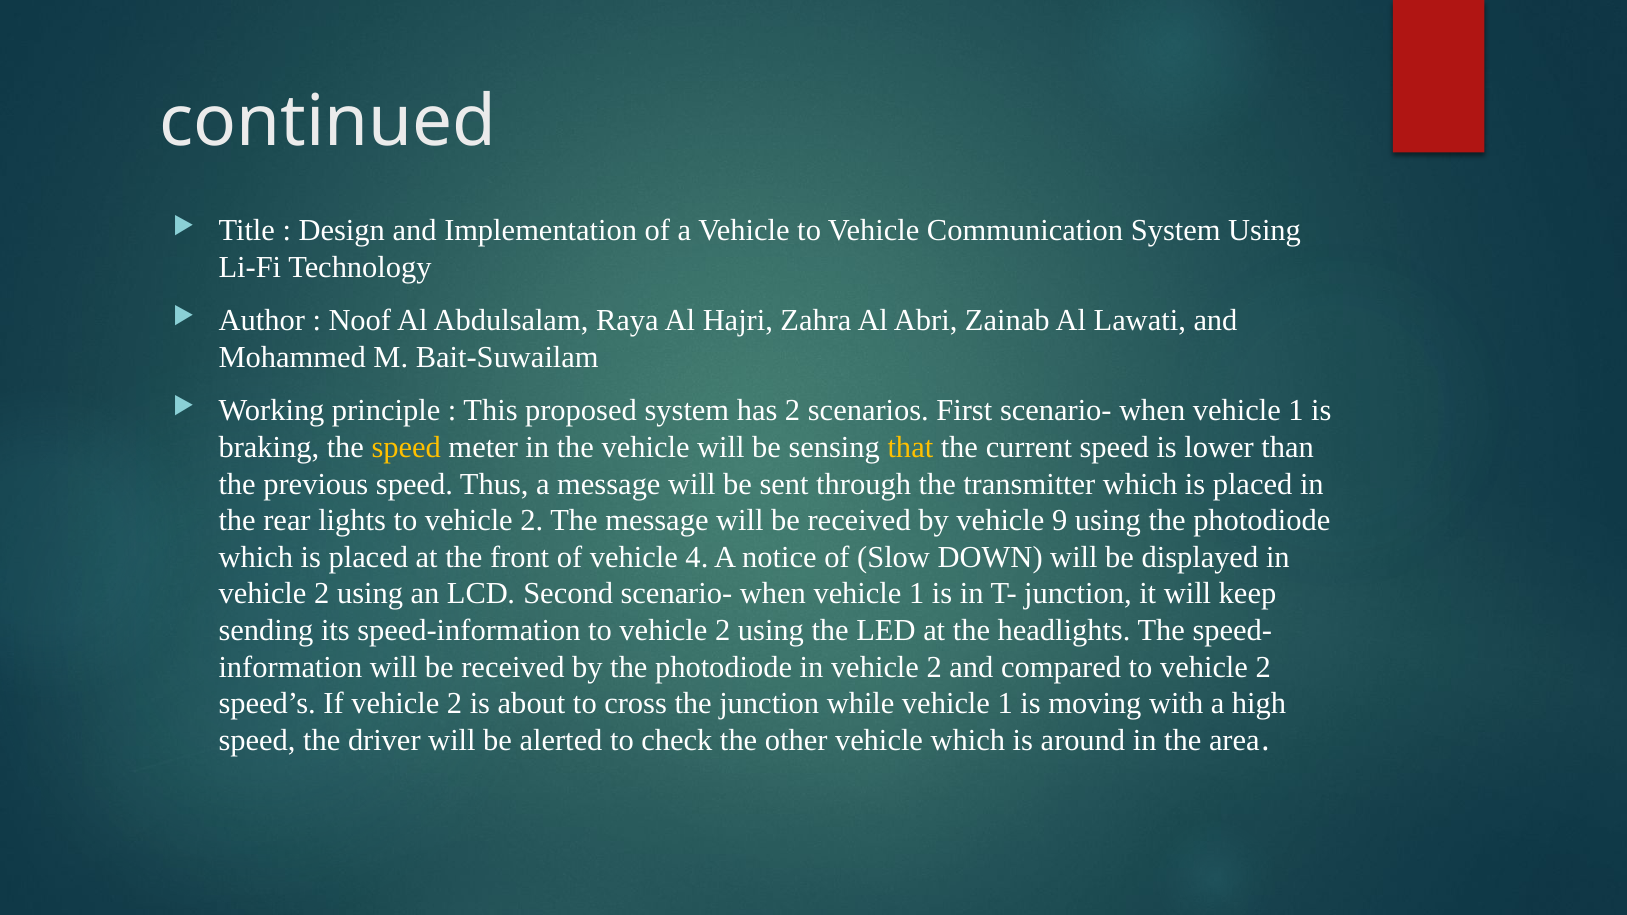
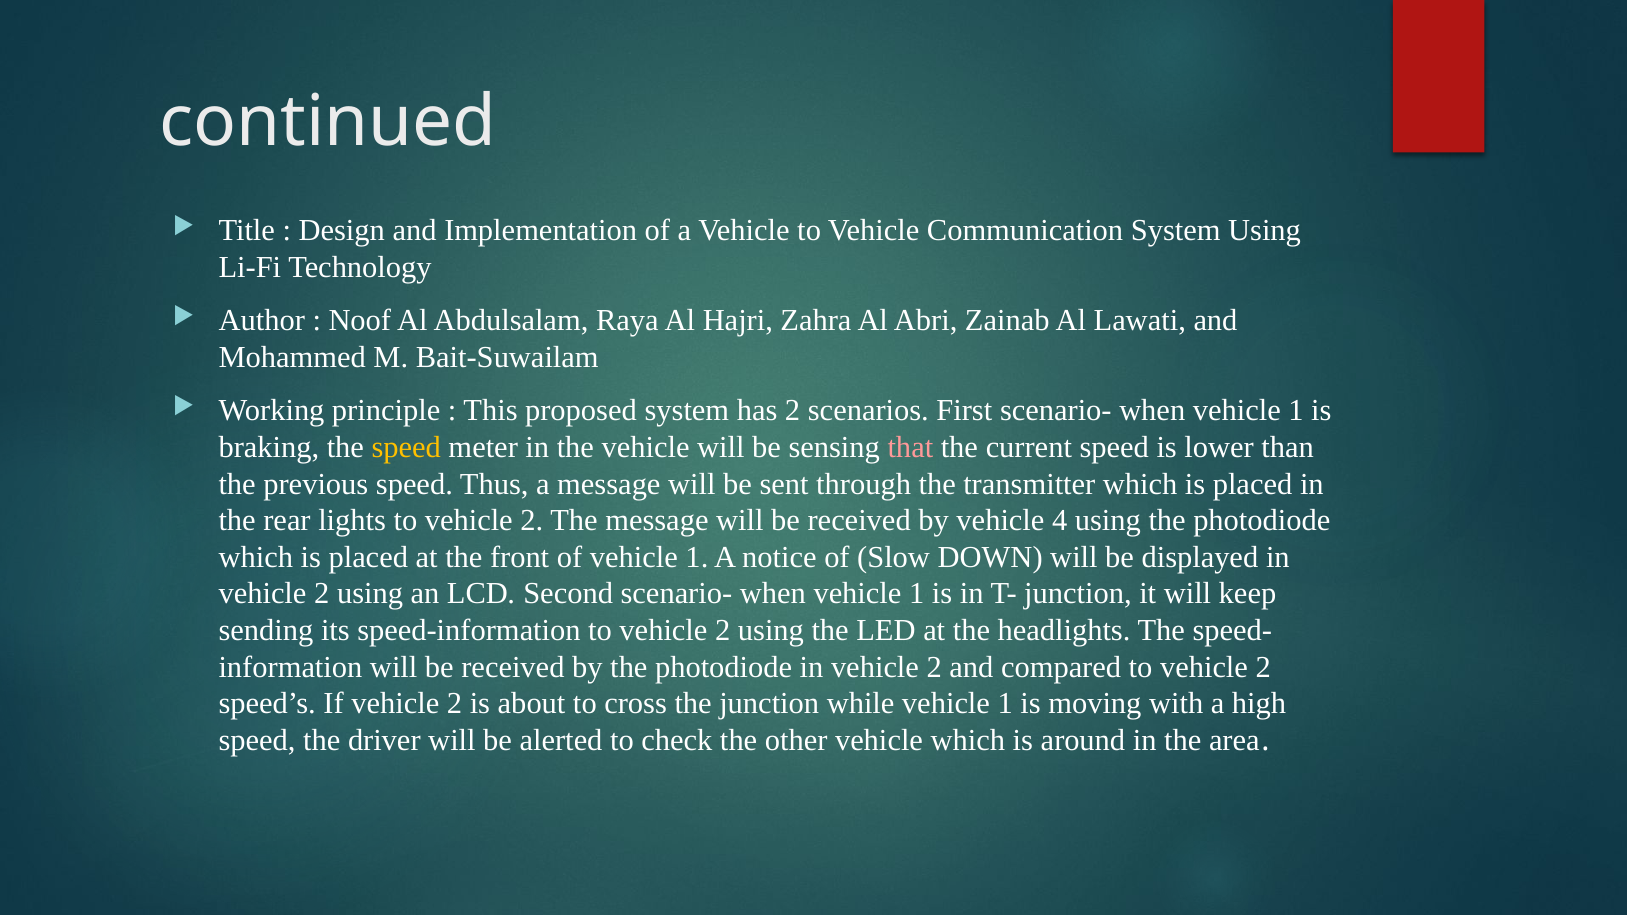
that colour: yellow -> pink (910, 448)
9: 9 -> 4 (1060, 521)
of vehicle 4: 4 -> 1 (697, 557)
